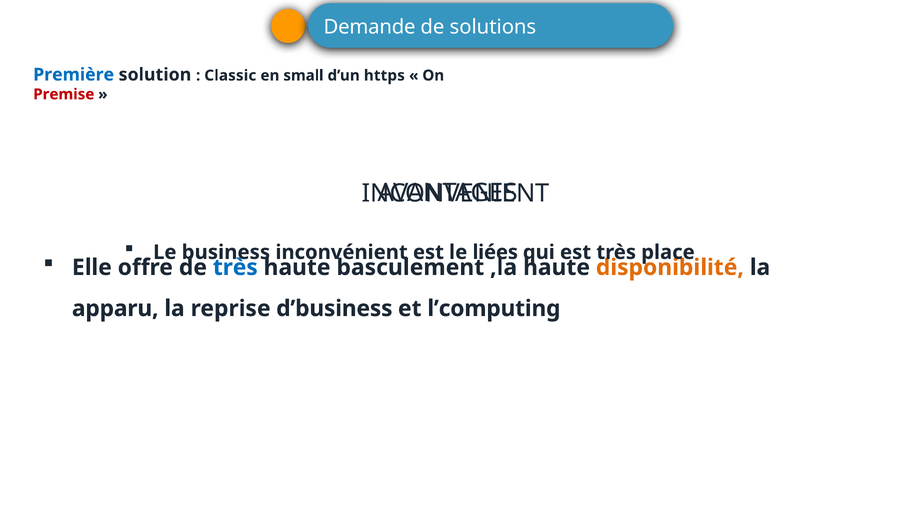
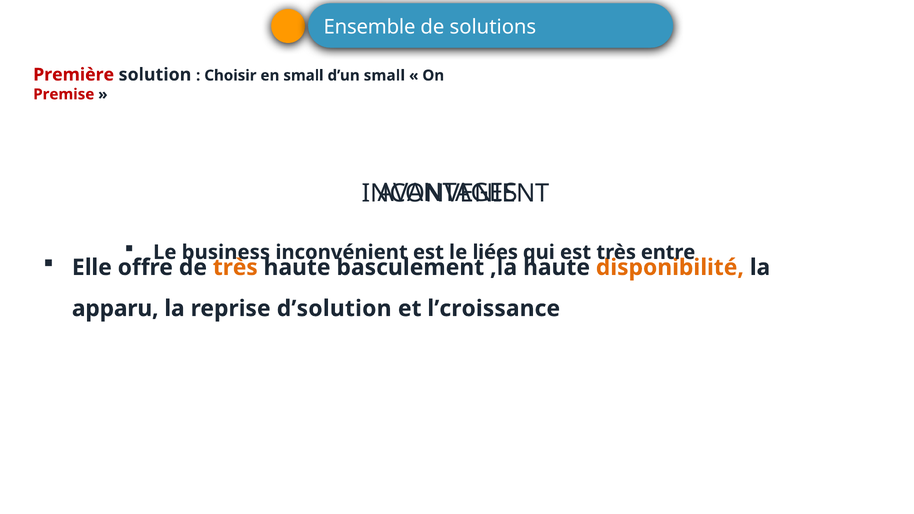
Demande: Demande -> Ensemble (370, 27)
Première colour: blue -> red (74, 75)
Classic: Classic -> Choisir (230, 76)
d’un https: https -> small (384, 76)
place: place -> entre (668, 252)
très colour: blue -> orange (235, 268)
d’business: d’business -> d’solution (334, 309)
l’computing: l’computing -> l’croissance (494, 309)
